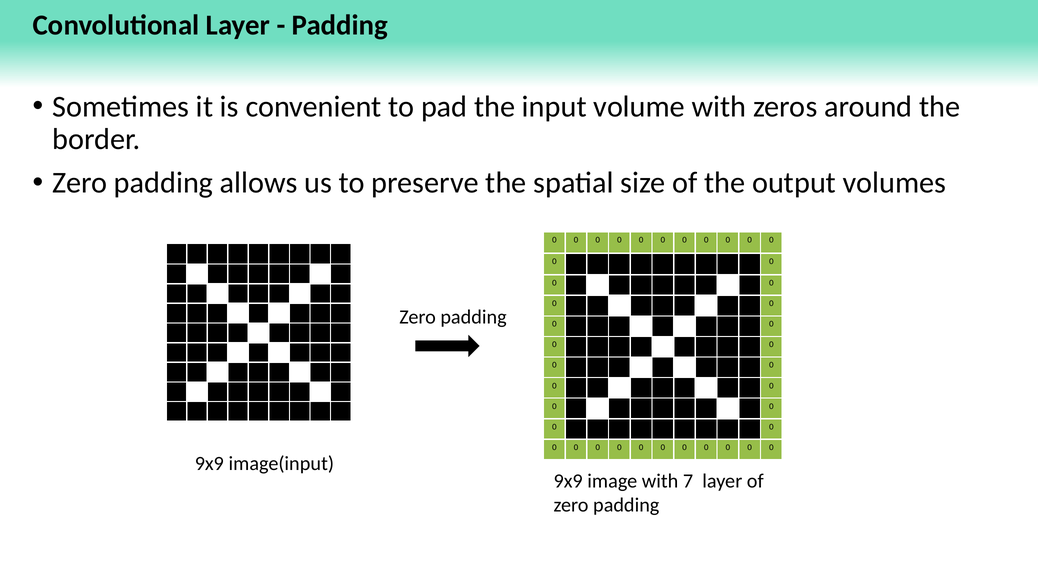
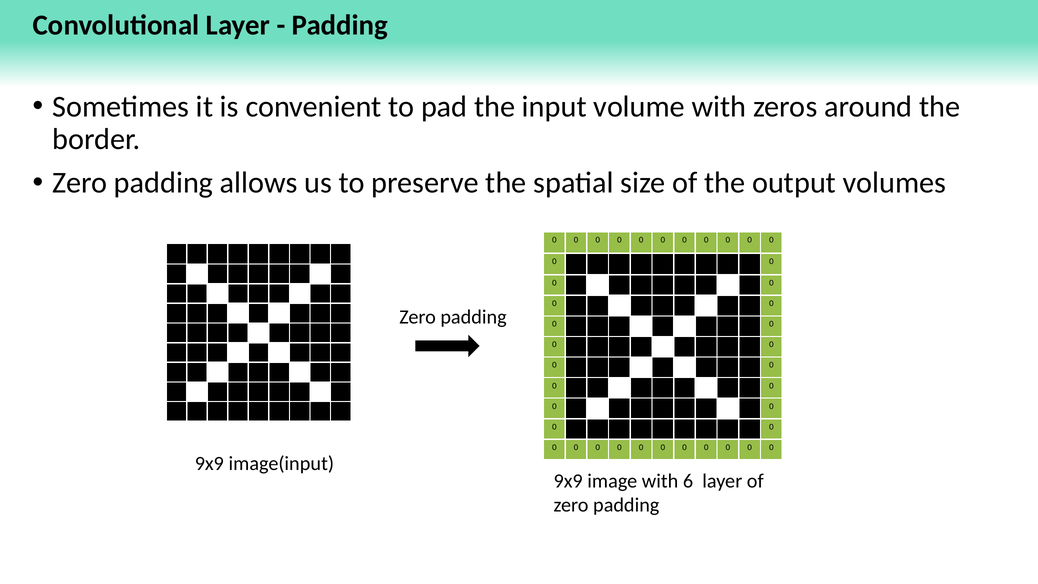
7: 7 -> 6 (688, 481)
